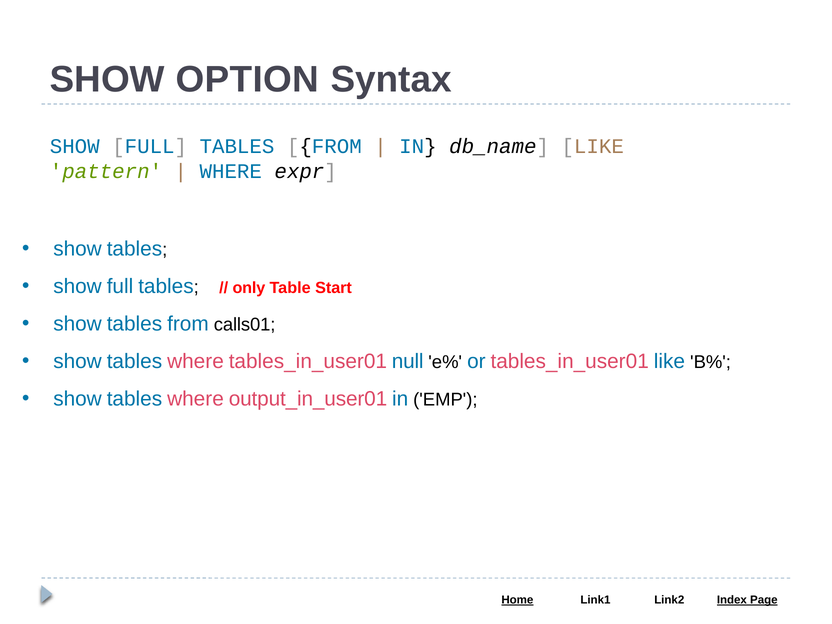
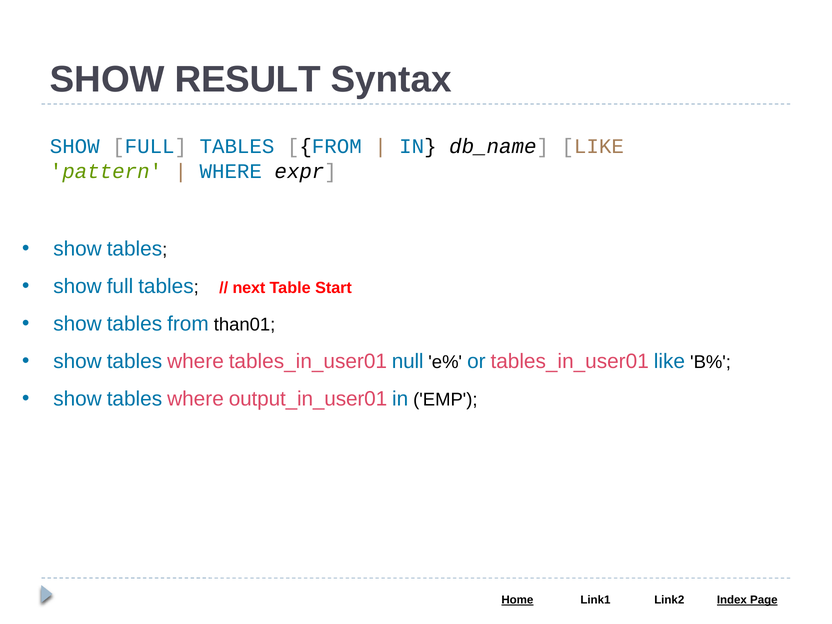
OPTION: OPTION -> RESULT (248, 80)
only: only -> next (249, 288)
calls01: calls01 -> than01 (245, 325)
